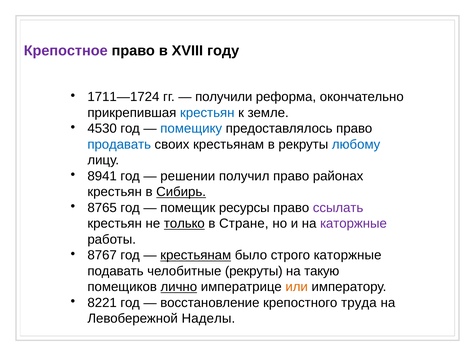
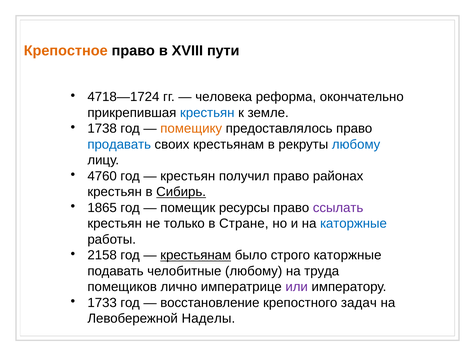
Крепостное colour: purple -> orange (66, 51)
году: году -> пути (223, 51)
1711—1724: 1711—1724 -> 4718—1724 (123, 97)
получили: получили -> человека (224, 97)
4530: 4530 -> 1738 (102, 129)
помещику colour: blue -> orange (191, 129)
8941: 8941 -> 4760 (102, 176)
решении: решении -> крестьян (188, 176)
8765: 8765 -> 1865 (102, 208)
только underline: present -> none (184, 224)
каторжные colour: purple -> blue (354, 224)
8767: 8767 -> 2158 (102, 255)
челобитные рекруты: рекруты -> любому (254, 271)
такую: такую -> труда (322, 271)
лично underline: present -> none (179, 287)
или colour: orange -> purple (297, 287)
8221: 8221 -> 1733 (102, 303)
труда: труда -> задач (359, 303)
